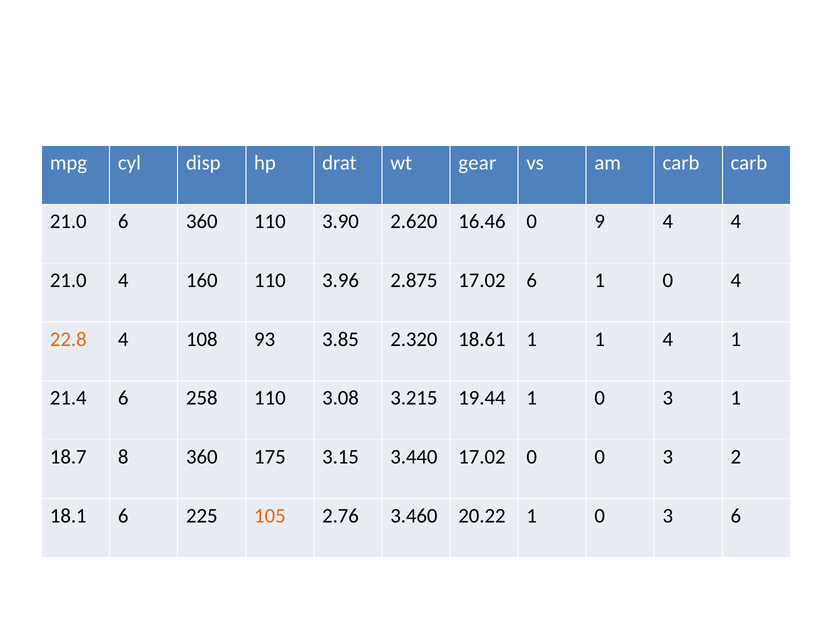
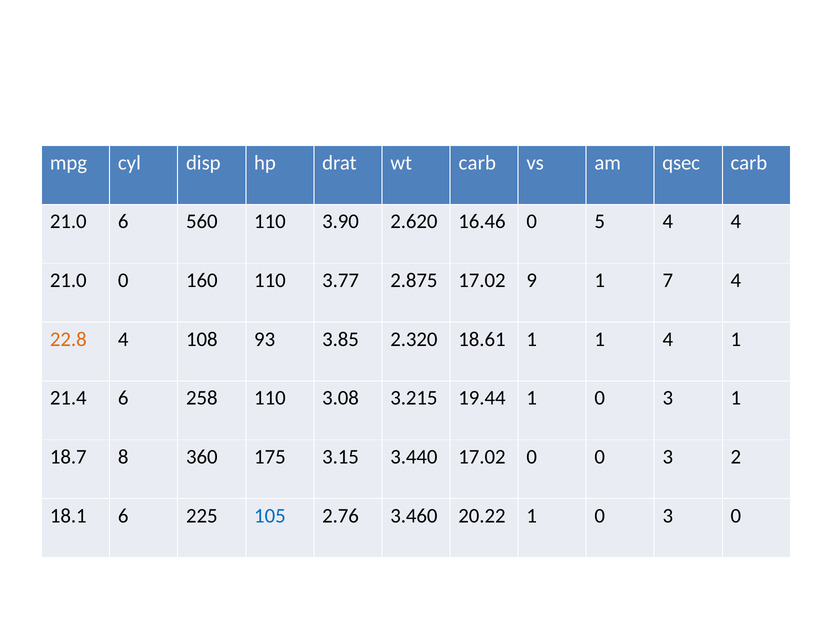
wt gear: gear -> carb (477, 163)
am carb: carb -> qsec (681, 163)
6 360: 360 -> 560 (202, 222)
9: 9 -> 5 (600, 222)
21.0 4: 4 -> 0 (123, 280)
3.96: 3.96 -> 3.77 (341, 280)
17.02 6: 6 -> 9 (532, 280)
0: 0 -> 7 (668, 280)
105 colour: orange -> blue (270, 516)
3 6: 6 -> 0 (736, 516)
